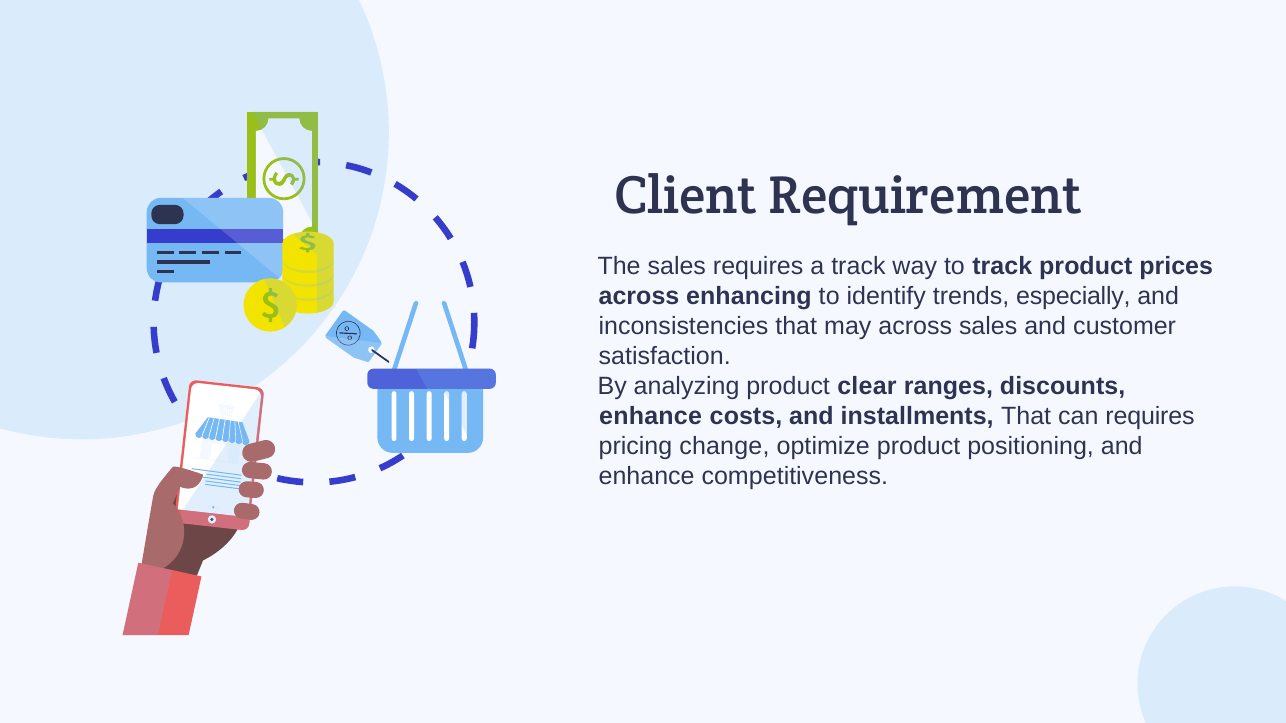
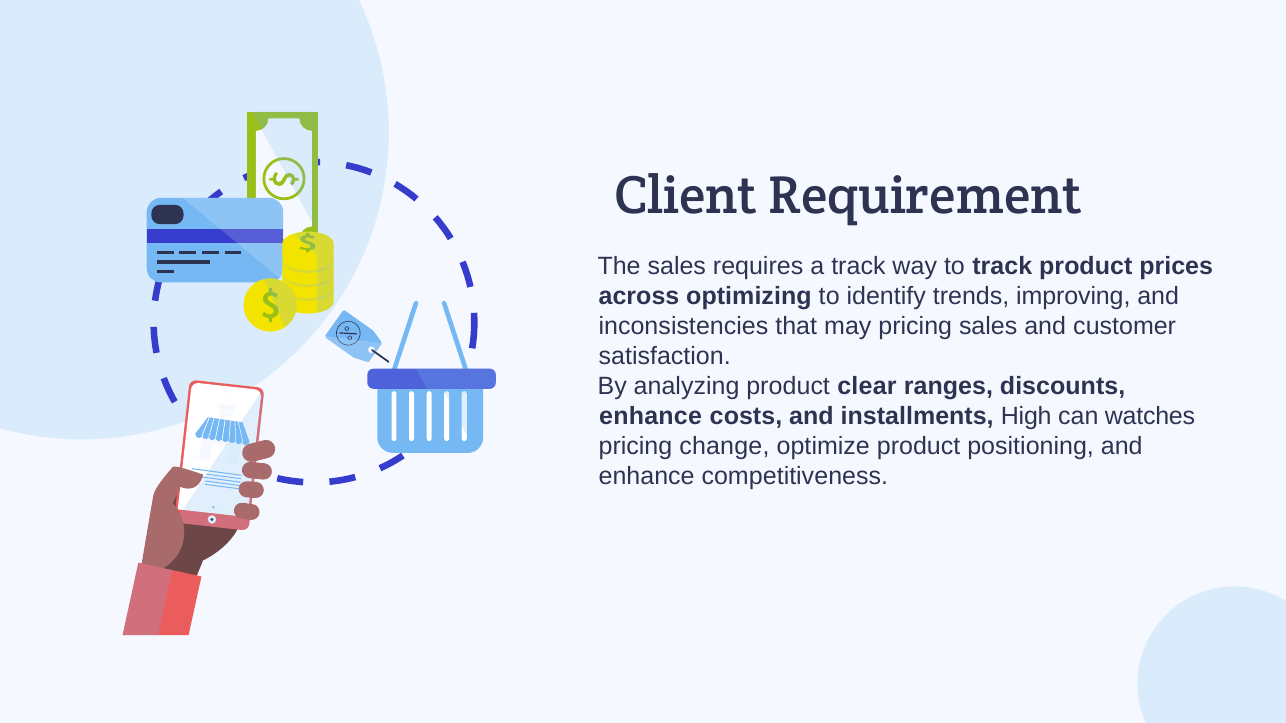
enhancing: enhancing -> optimizing (749, 296)
especially: especially -> improving (1073, 296)
may across: across -> pricing (915, 327)
installments That: That -> High (1026, 417)
can requires: requires -> watches (1150, 417)
